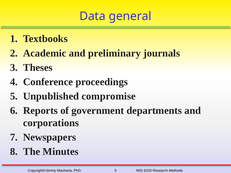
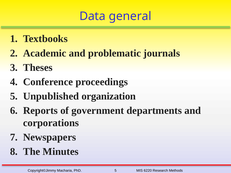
preliminary: preliminary -> problematic (114, 53)
compromise: compromise -> organization (109, 96)
